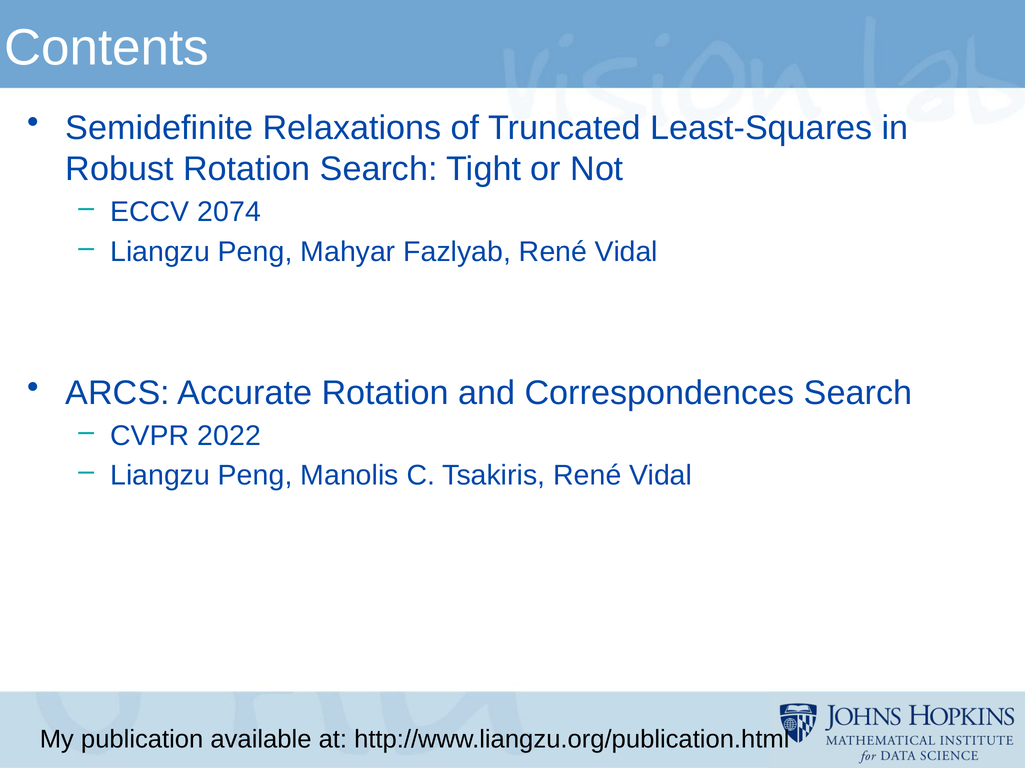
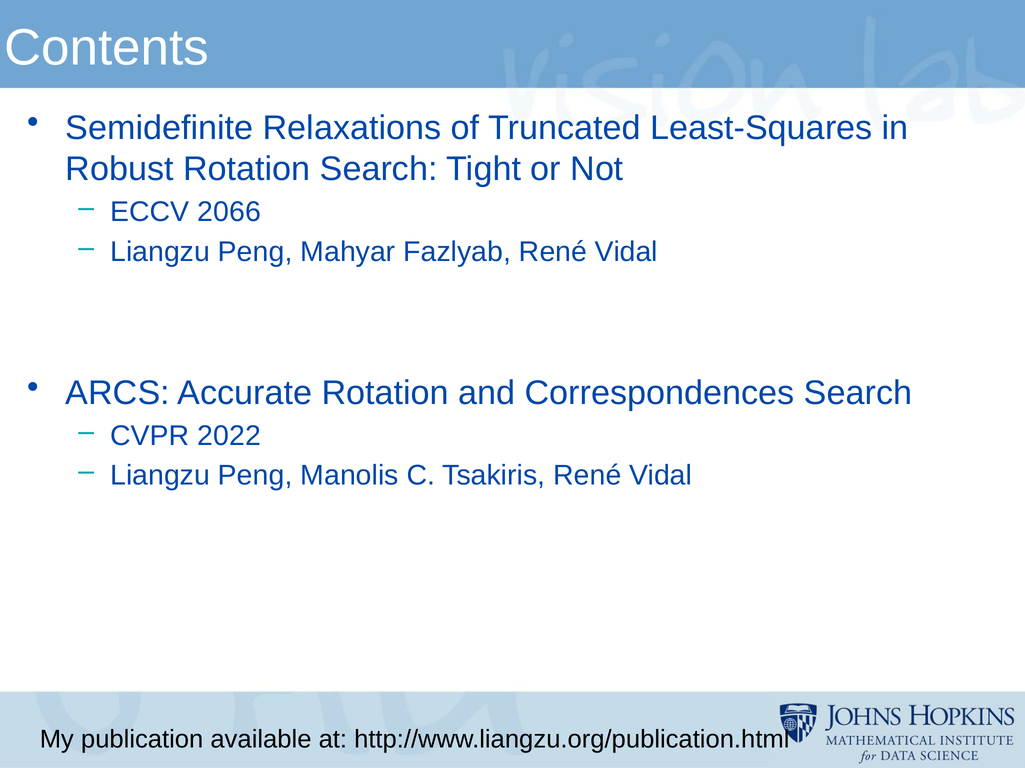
2074: 2074 -> 2066 (229, 212)
